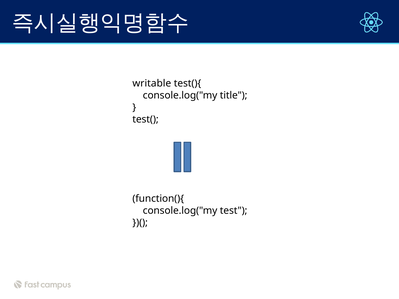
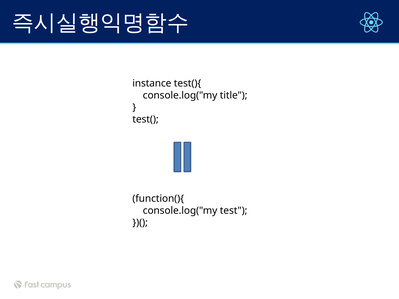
writable: writable -> instance (152, 83)
